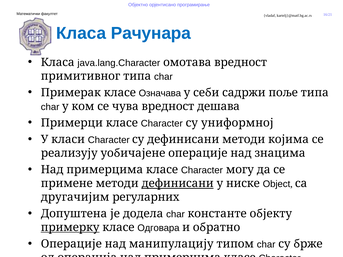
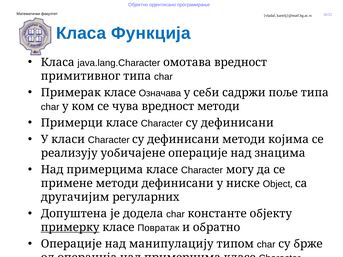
Рачунара: Рачунара -> Функција (151, 33)
вредност дешава: дешава -> методи (218, 106)
класе Character су униформној: униформној -> дефинисани (237, 123)
дефинисани underline: present -> none (178, 184)
Одговара: Одговара -> Повратак (158, 228)
